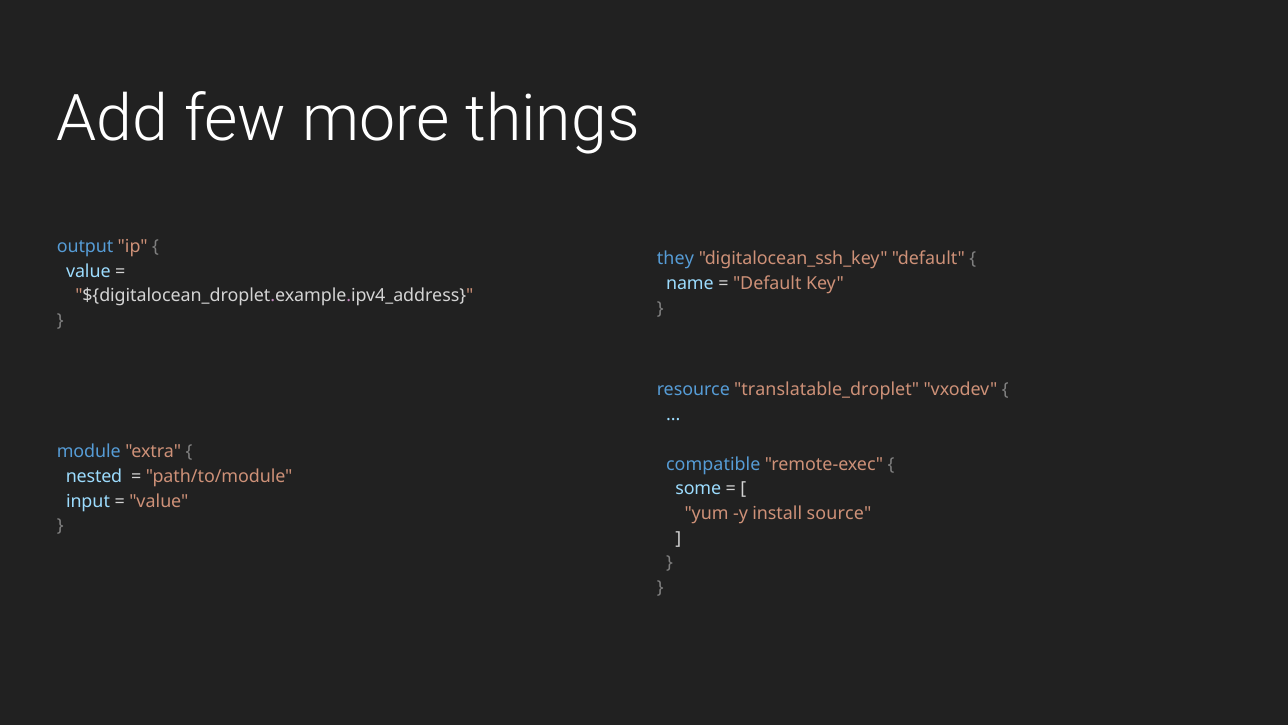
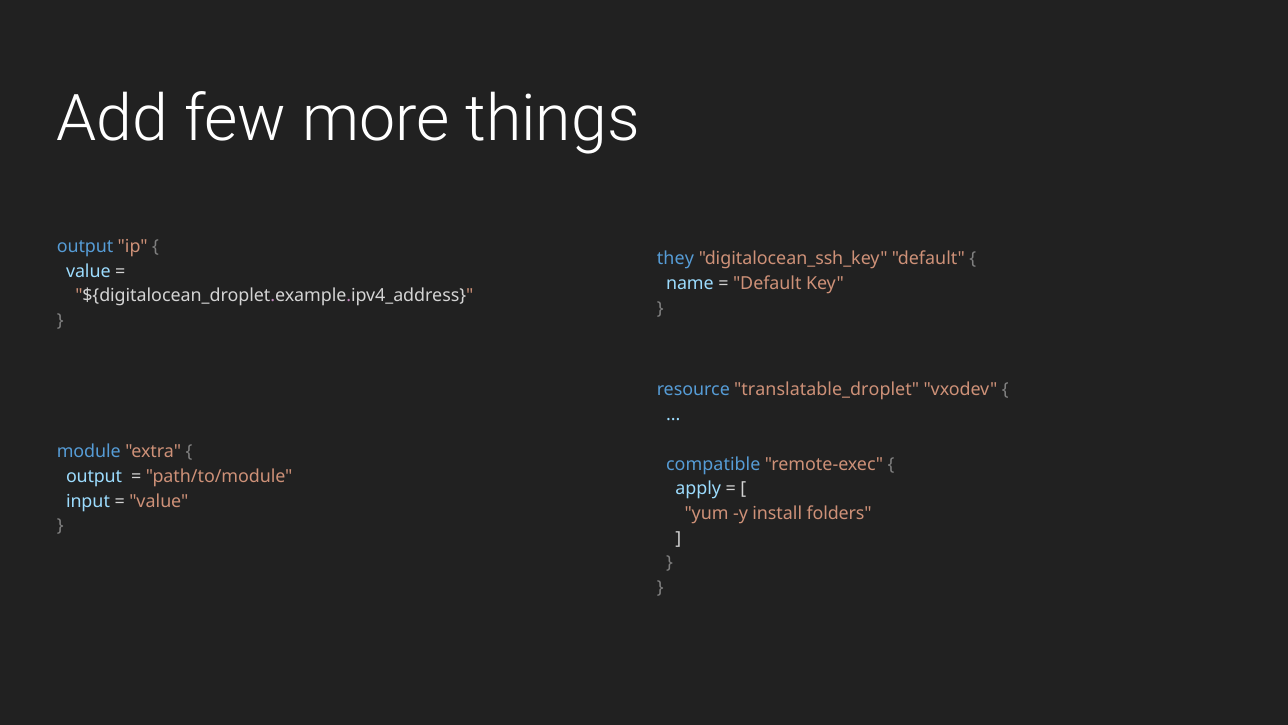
nested: nested -> output (94, 476)
some: some -> apply (698, 489)
source: source -> folders (839, 513)
